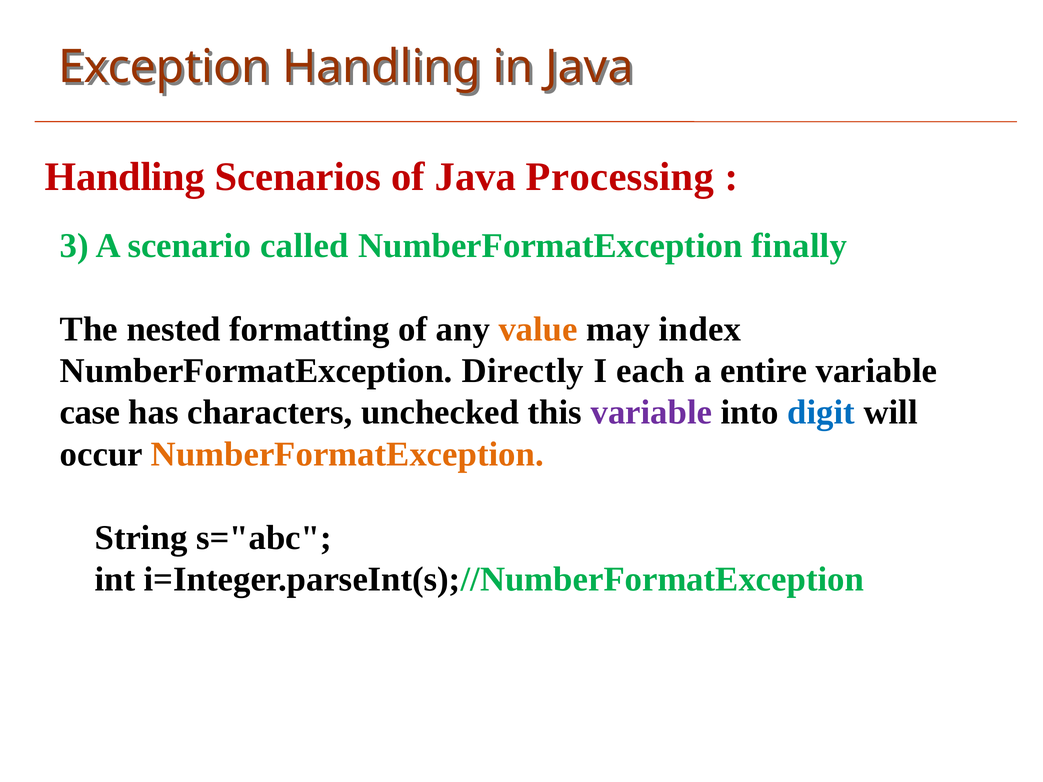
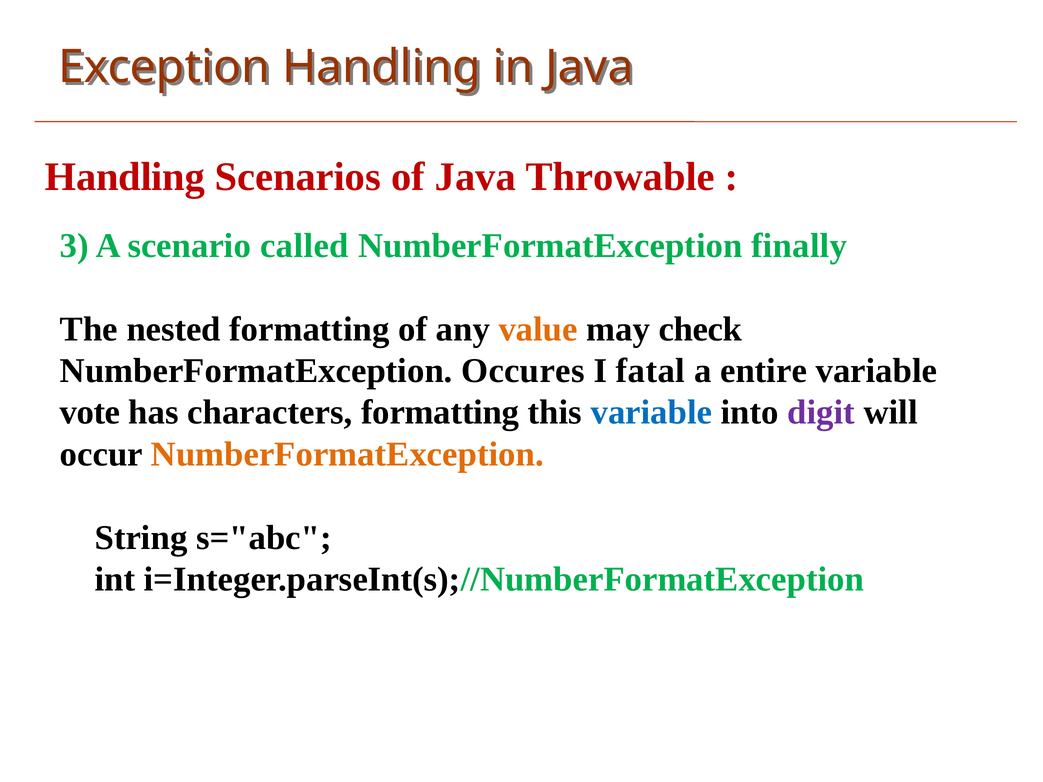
Processing: Processing -> Throwable (620, 177)
index: index -> check (700, 329)
Directly: Directly -> Occures (523, 371)
each: each -> fatal (650, 371)
case: case -> vote (90, 413)
characters unchecked: unchecked -> formatting (440, 413)
variable colour: purple -> blue (651, 413)
digit colour: blue -> purple (821, 413)
